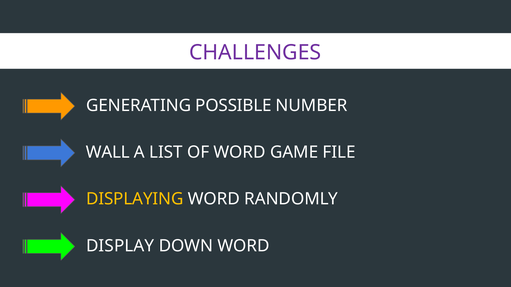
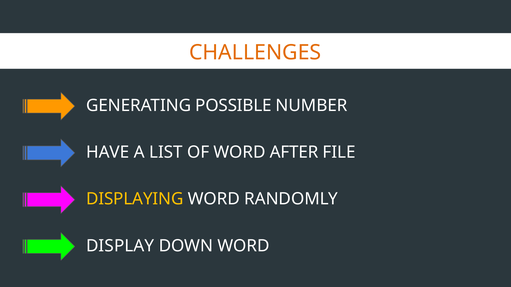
CHALLENGES colour: purple -> orange (255, 53)
WALL: WALL -> HAVE (108, 153)
GAME: GAME -> AFTER (294, 153)
